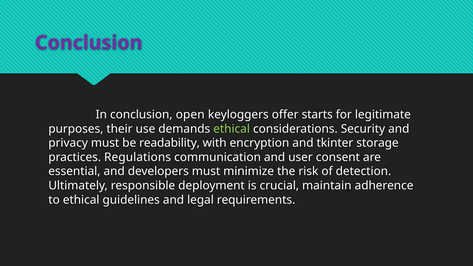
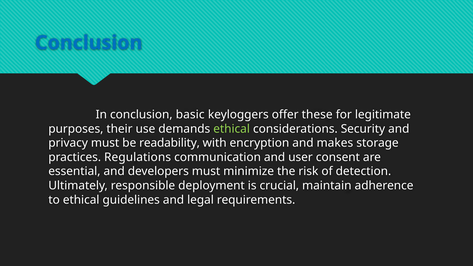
Conclusion colour: purple -> blue (89, 43)
open: open -> basic (190, 115)
starts: starts -> these (317, 115)
tkinter: tkinter -> makes (335, 143)
